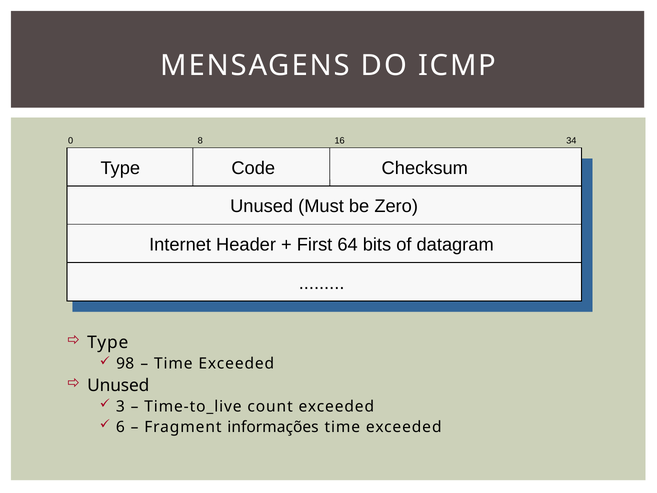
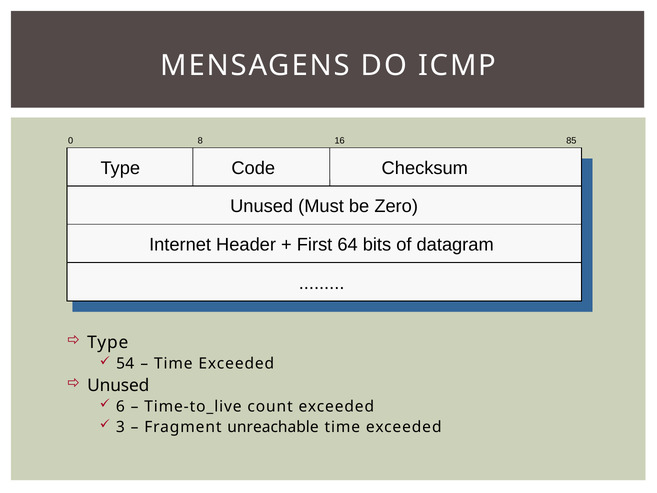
34: 34 -> 85 (571, 141)
98: 98 -> 54 (125, 364)
3: 3 -> 6 (120, 407)
6: 6 -> 3 (120, 427)
informações: informações -> unreachable (273, 427)
